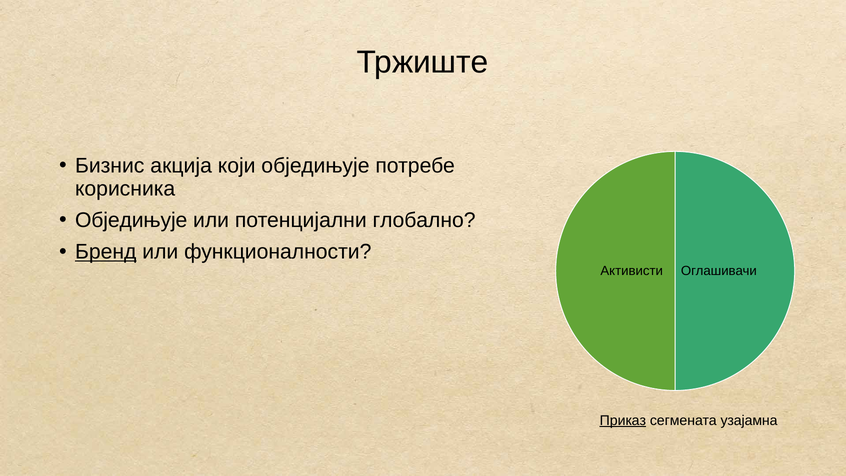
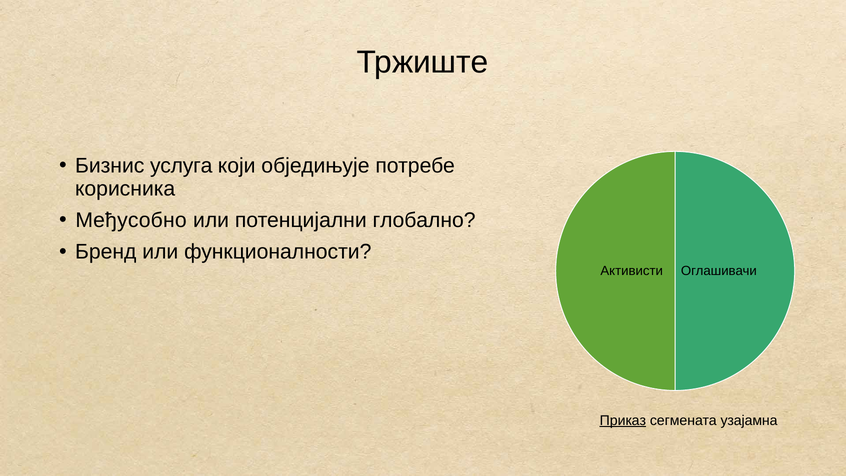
акција: акција -> услуга (181, 166)
Обједињује: Обједињује -> Међусобно (131, 220)
Бренд underline: present -> none (106, 252)
